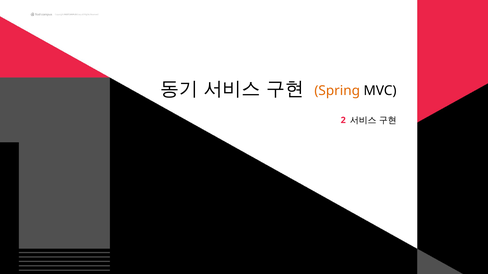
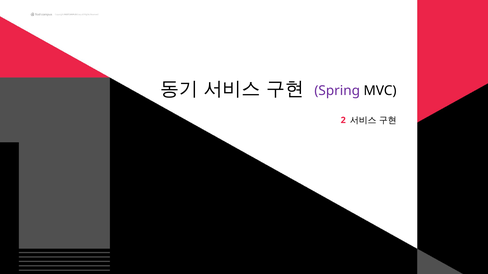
Spring colour: orange -> purple (337, 91)
